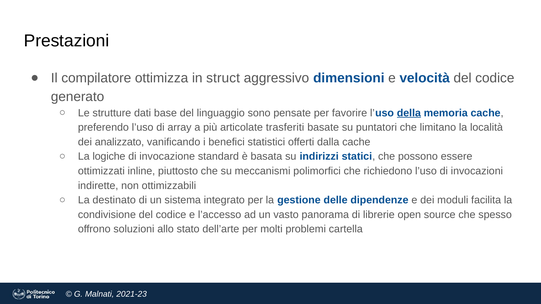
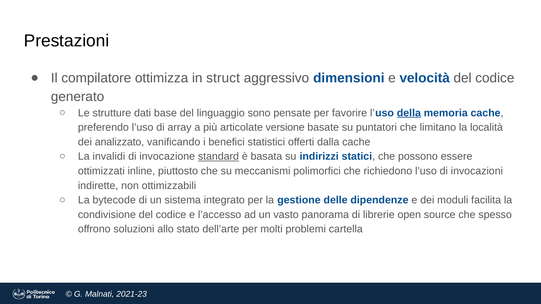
trasferiti: trasferiti -> versione (285, 128)
logiche: logiche -> invalidi (109, 157)
standard underline: none -> present (218, 157)
destinato: destinato -> bytecode (114, 200)
